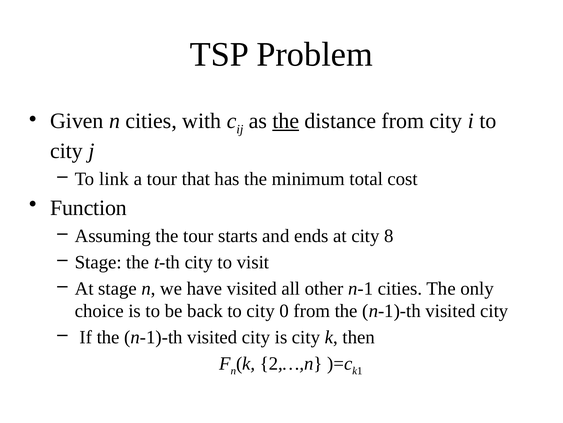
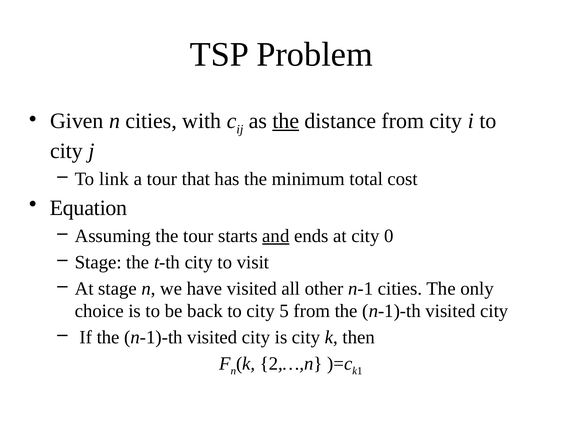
Function: Function -> Equation (89, 208)
and underline: none -> present (276, 235)
8: 8 -> 0 (389, 235)
0: 0 -> 5 (284, 311)
